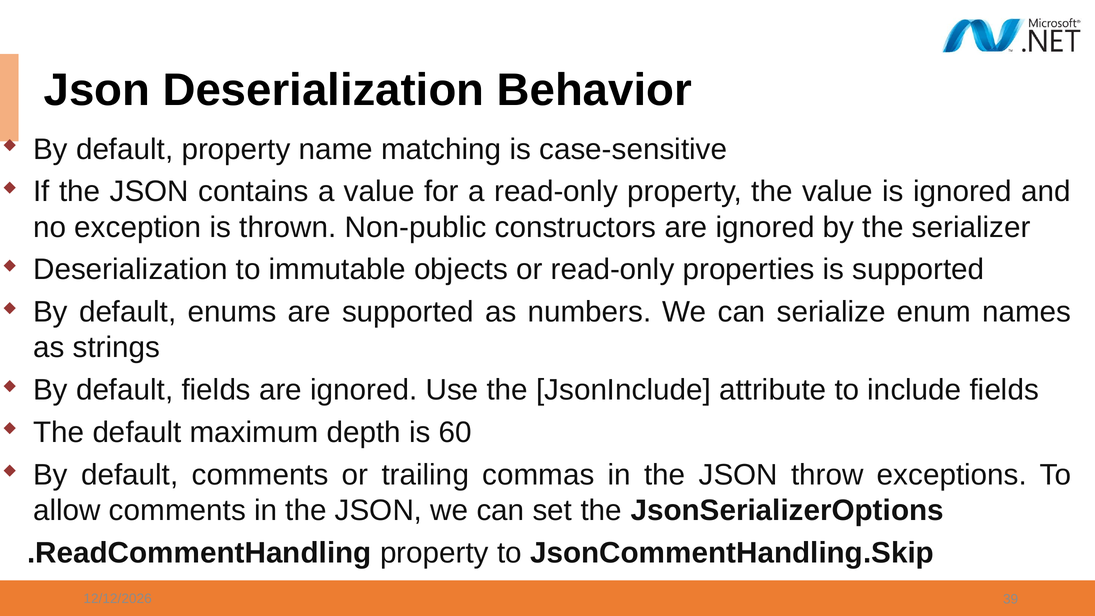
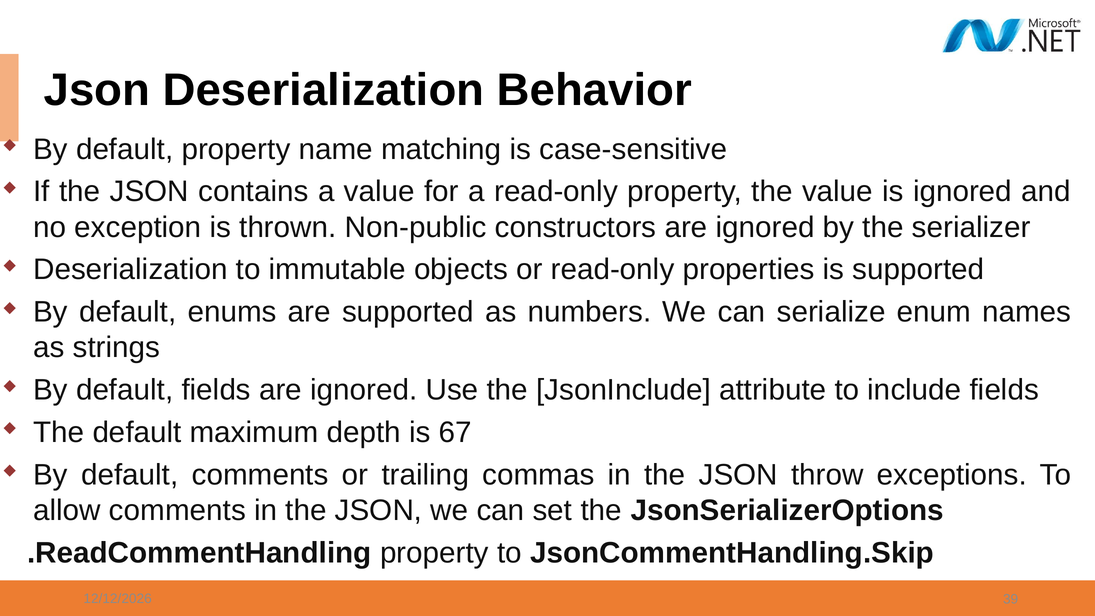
60: 60 -> 67 (455, 432)
